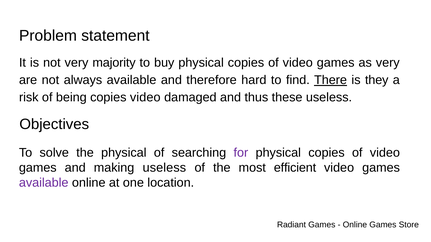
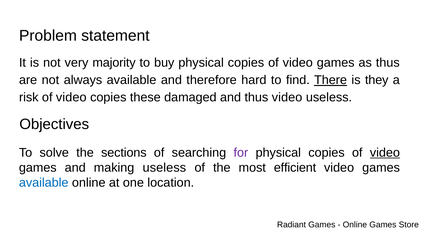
as very: very -> thus (388, 63)
risk of being: being -> video (71, 98)
copies video: video -> these (145, 98)
thus these: these -> video (287, 98)
the physical: physical -> sections (124, 153)
video underline: none -> present (385, 153)
available colour: purple -> blue (44, 183)
